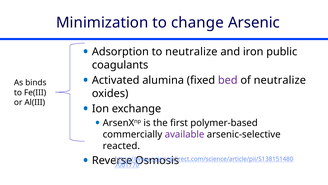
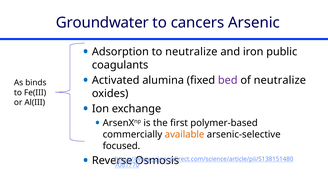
Minimization: Minimization -> Groundwater (102, 23)
change: change -> cancers (198, 23)
available colour: purple -> orange (185, 134)
reacted: reacted -> focused (121, 146)
